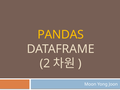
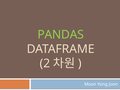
PANDAS colour: yellow -> light green (61, 35)
